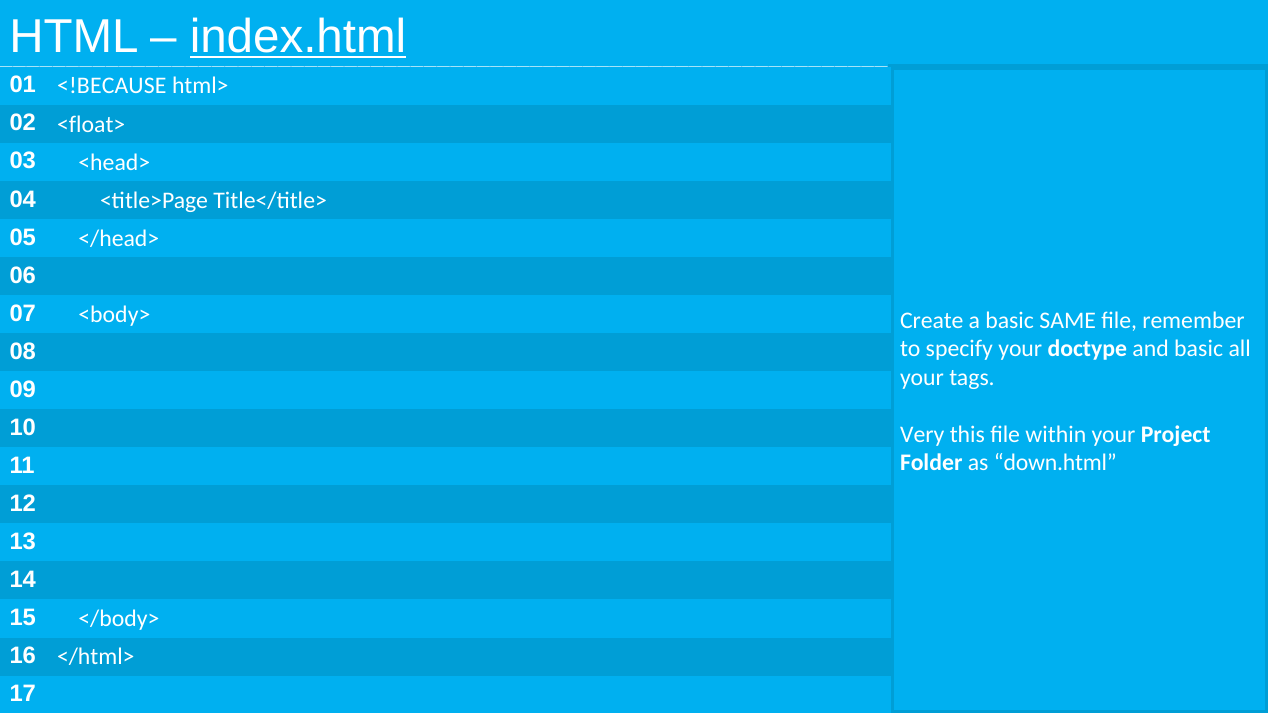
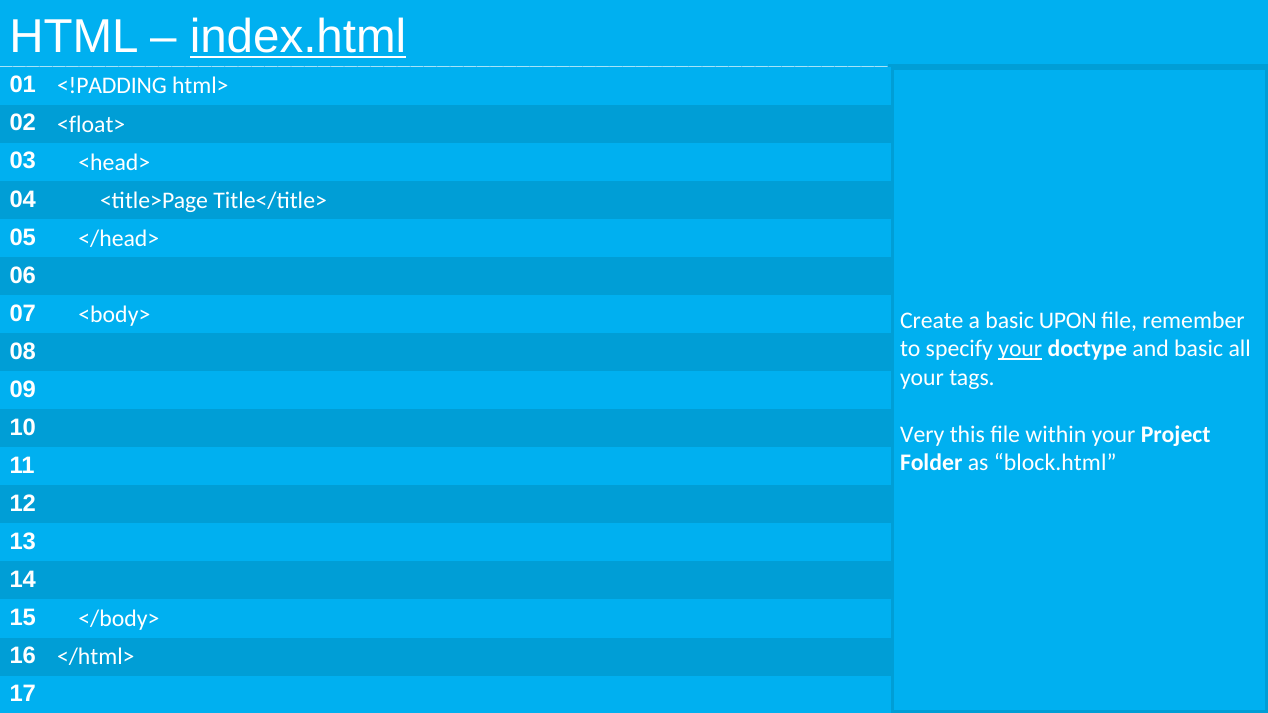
<!BECAUSE: <!BECAUSE -> <!PADDING (112, 86)
SAME: SAME -> UPON (1068, 321)
your underline: none -> present (1020, 349)
down.html: down.html -> block.html (1055, 463)
